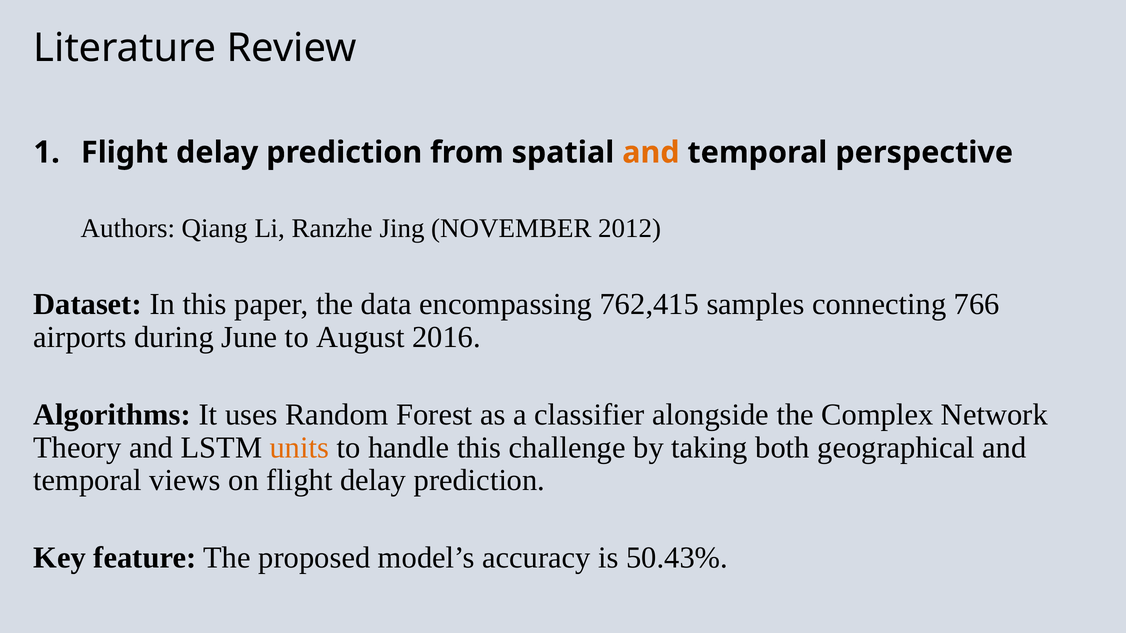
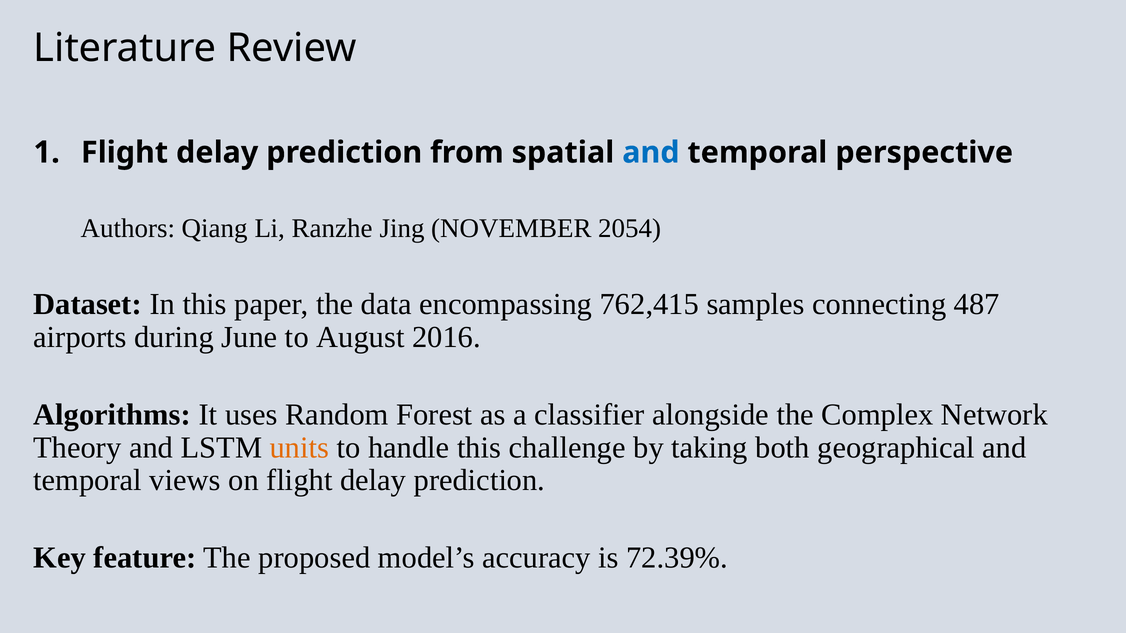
and colour: orange -> blue (651, 153)
2012: 2012 -> 2054 (630, 229)
766: 766 -> 487 (977, 304)
50.43%: 50.43% -> 72.39% (677, 558)
